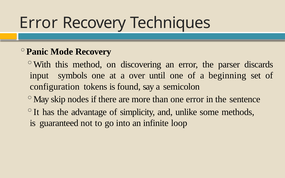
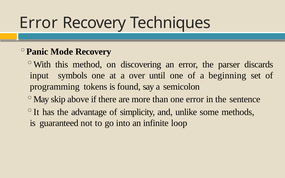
configuration: configuration -> programming (55, 87)
nodes: nodes -> above (78, 99)
